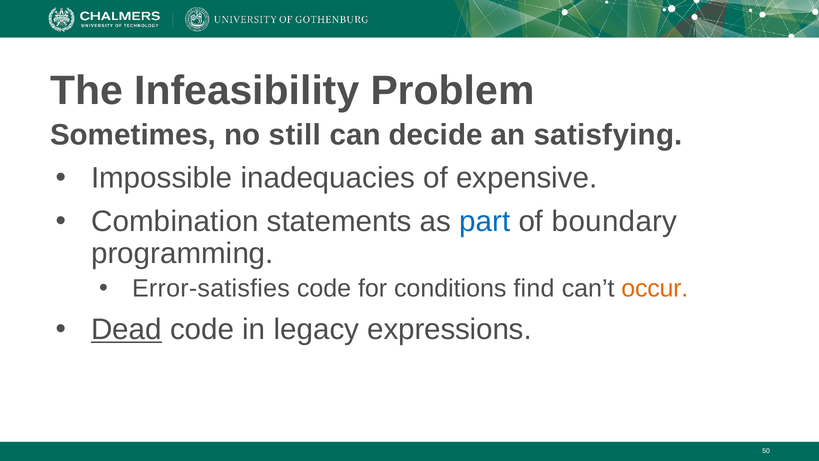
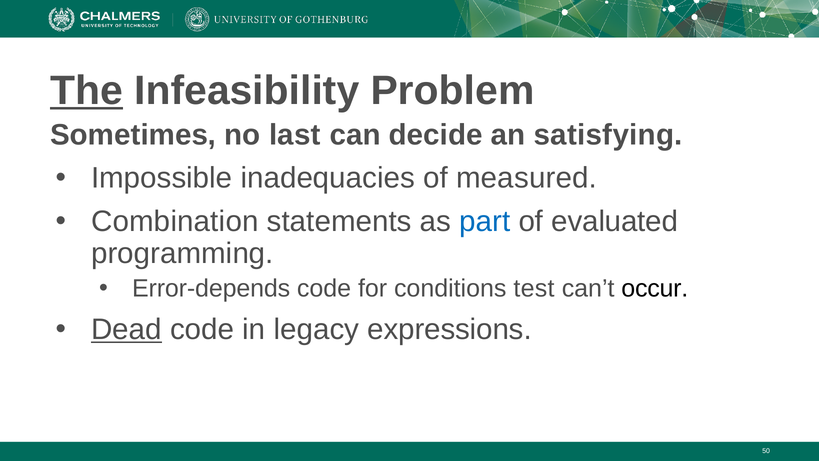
The underline: none -> present (87, 90)
still: still -> last (295, 135)
expensive: expensive -> measured (527, 178)
boundary: boundary -> evaluated (615, 221)
Error-satisfies: Error-satisfies -> Error-depends (211, 288)
find: find -> test (534, 288)
occur colour: orange -> black (655, 288)
